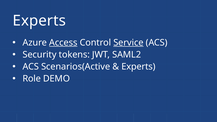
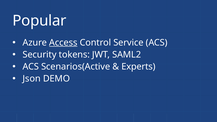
Experts: Experts -> Popular (39, 21)
Service underline: present -> none (128, 43)
Role: Role -> Json (32, 79)
